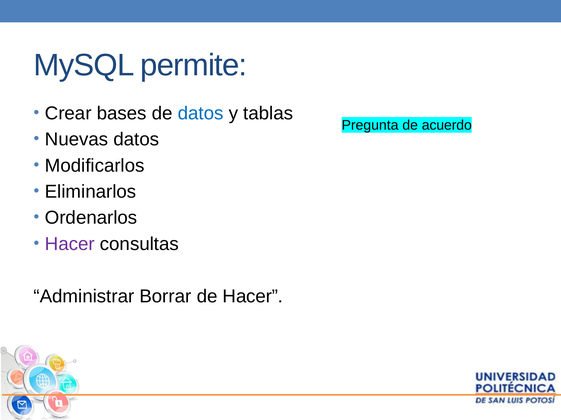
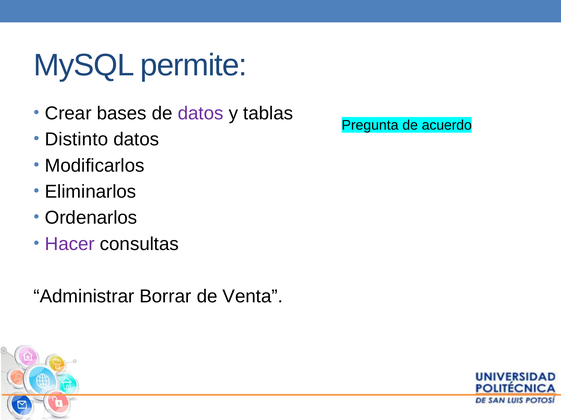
datos colour: blue -> purple (201, 114)
Nuevas: Nuevas -> Distinto (76, 140)
de Hacer: Hacer -> Venta (253, 297)
